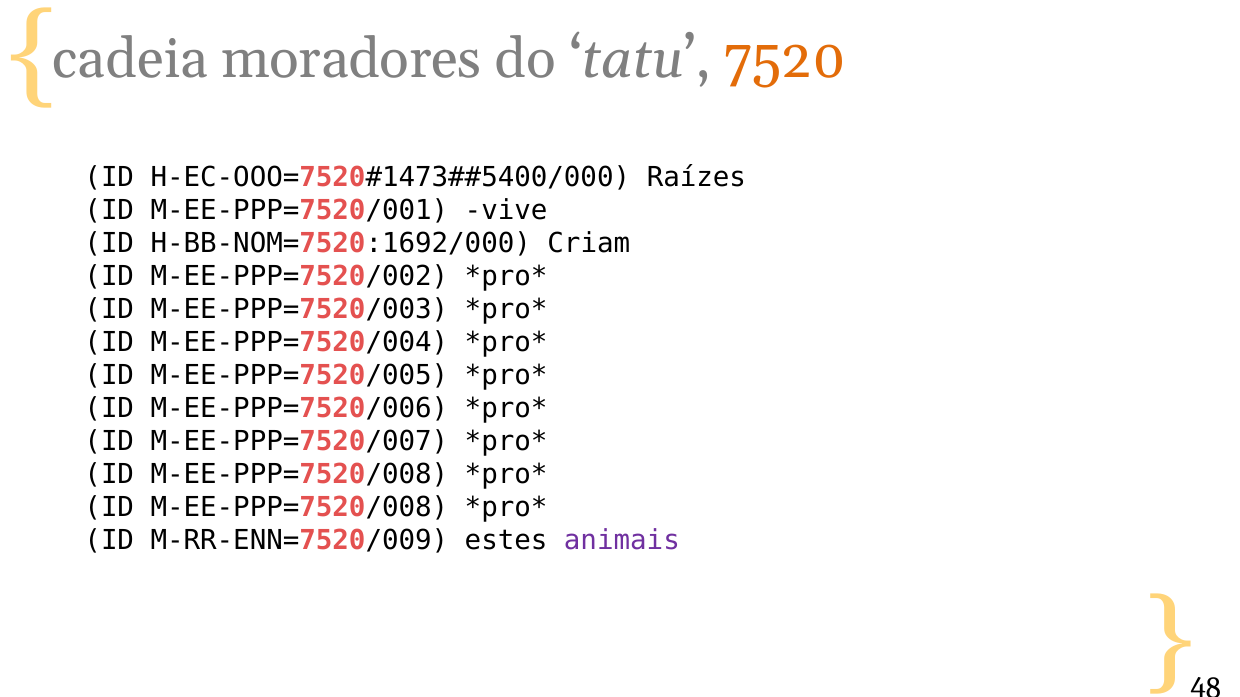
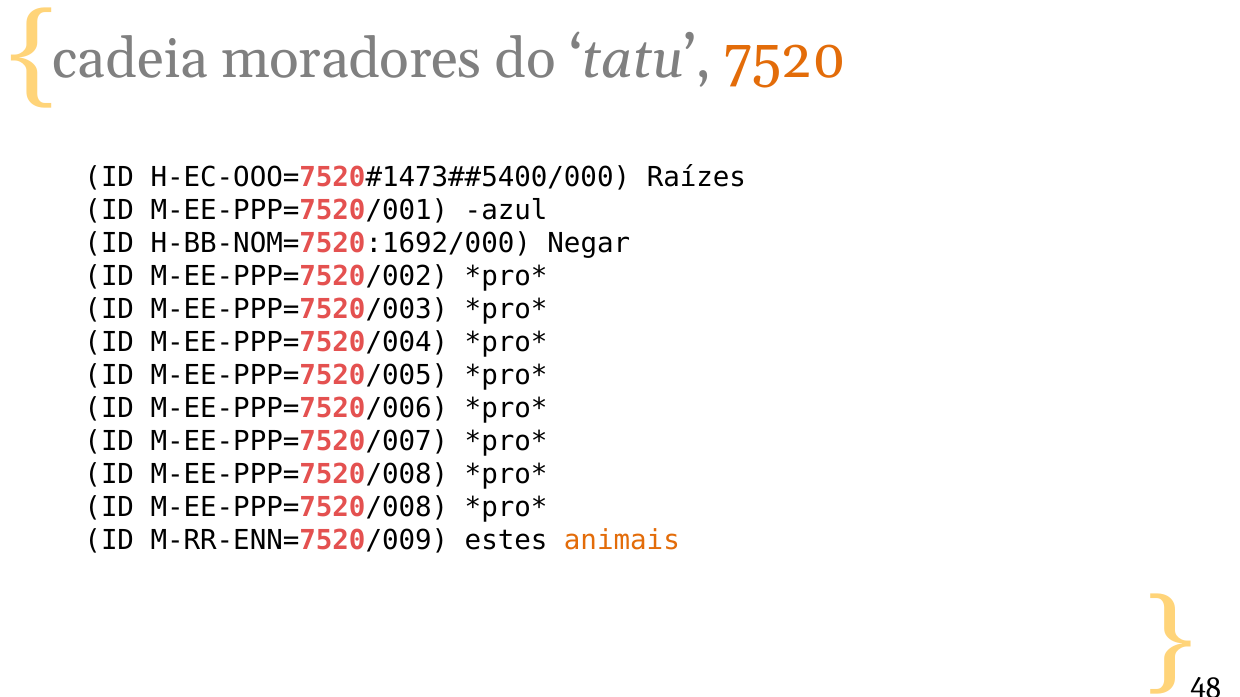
vive: vive -> azul (506, 210)
Criam: Criam -> Negar (589, 243)
animais colour: purple -> orange (622, 541)
